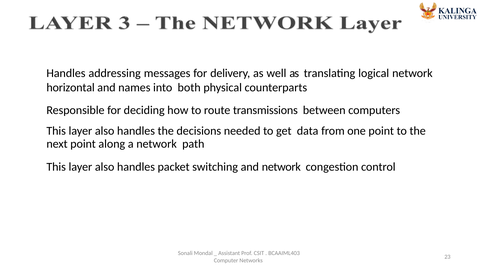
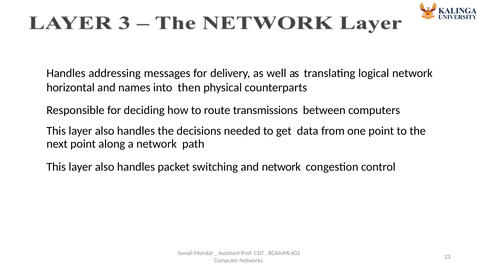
both: both -> then (189, 88)
